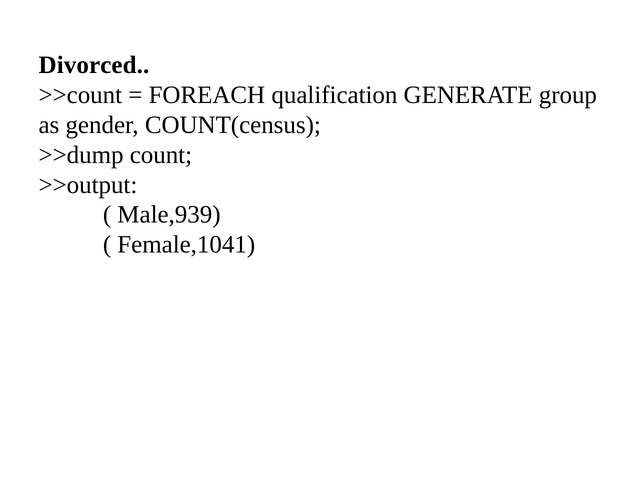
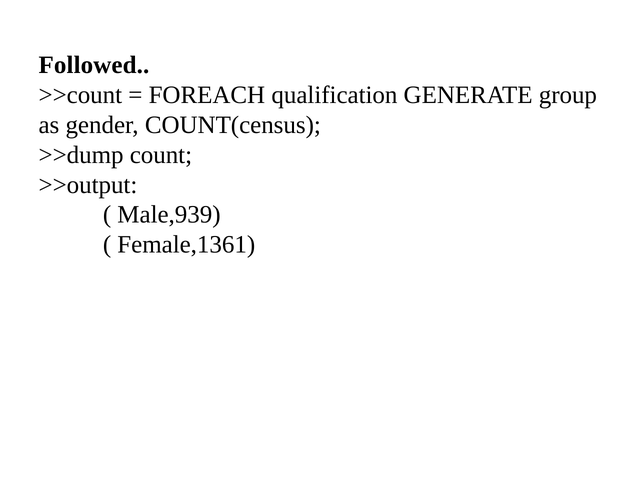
Divorced: Divorced -> Followed (94, 65)
Female,1041: Female,1041 -> Female,1361 (186, 245)
